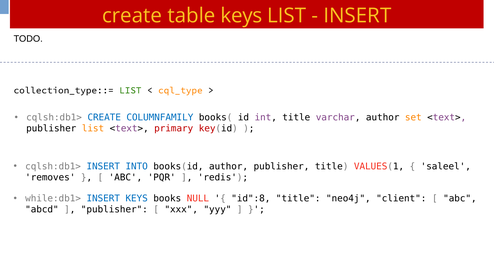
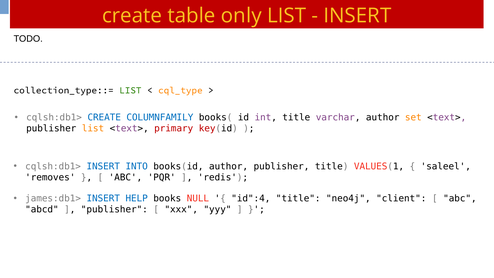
table keys: keys -> only (241, 16)
while:db1>: while:db1> -> james:db1> (53, 198)
INSERT KEYS: KEYS -> HELP (137, 198)
id":8: id":8 -> id":4 (251, 198)
